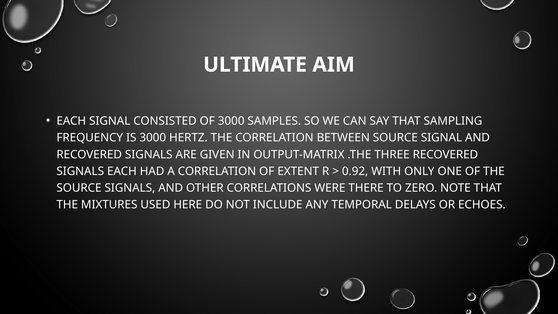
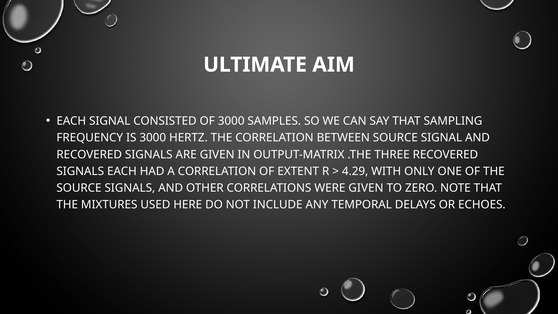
0.92: 0.92 -> 4.29 (355, 171)
WERE THERE: THERE -> GIVEN (366, 188)
